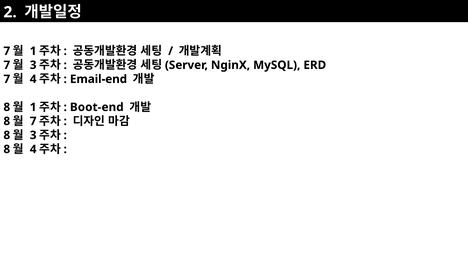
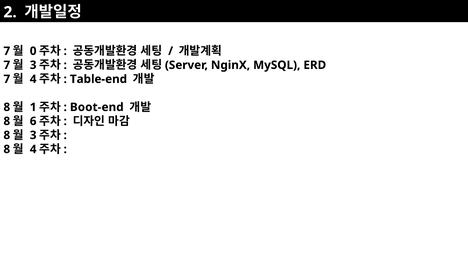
1: 1 -> 0 (33, 51)
Email-end: Email-end -> Table-end (98, 79)
7: 7 -> 6 (33, 121)
